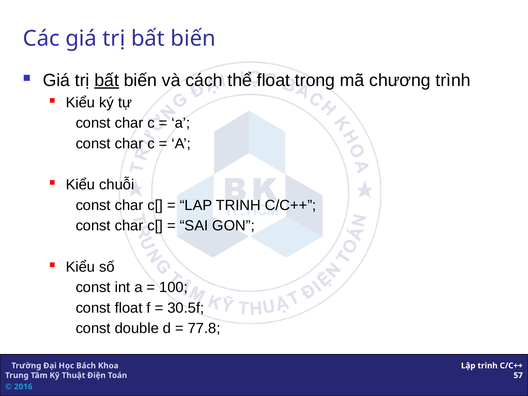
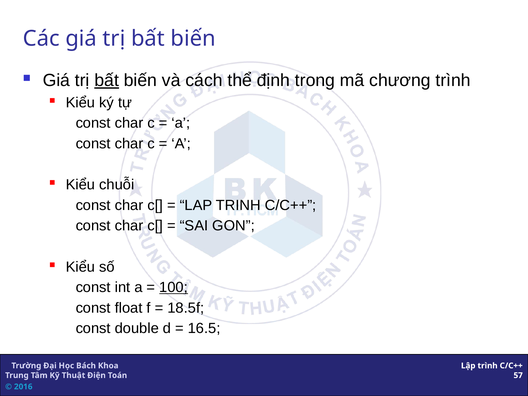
thể float: float -> định (273, 80)
100 underline: none -> present (174, 287)
30.5f: 30.5f -> 18.5f (186, 308)
77.8: 77.8 -> 16.5 (204, 328)
